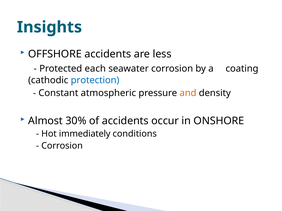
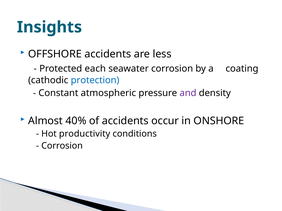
and colour: orange -> purple (188, 93)
30%: 30% -> 40% (76, 121)
immediately: immediately -> productivity (85, 134)
